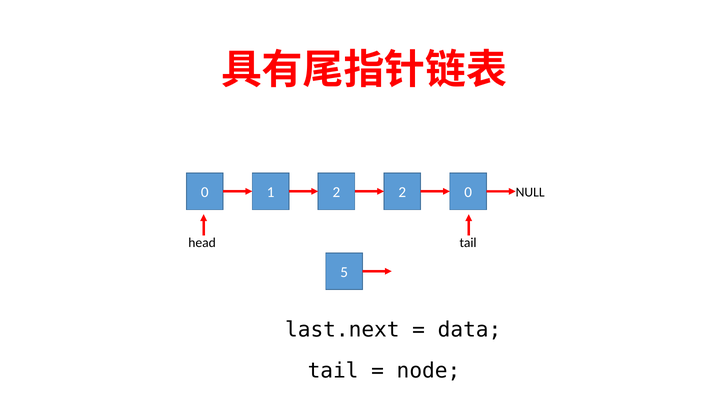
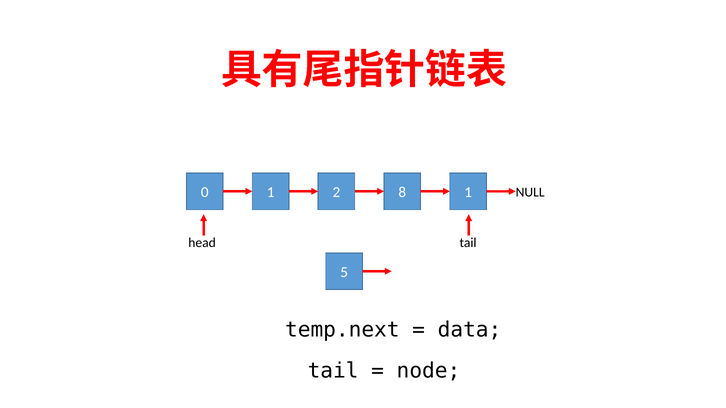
2 2: 2 -> 8 (402, 193)
1 0: 0 -> 1 (468, 193)
last.next: last.next -> temp.next (342, 330)
